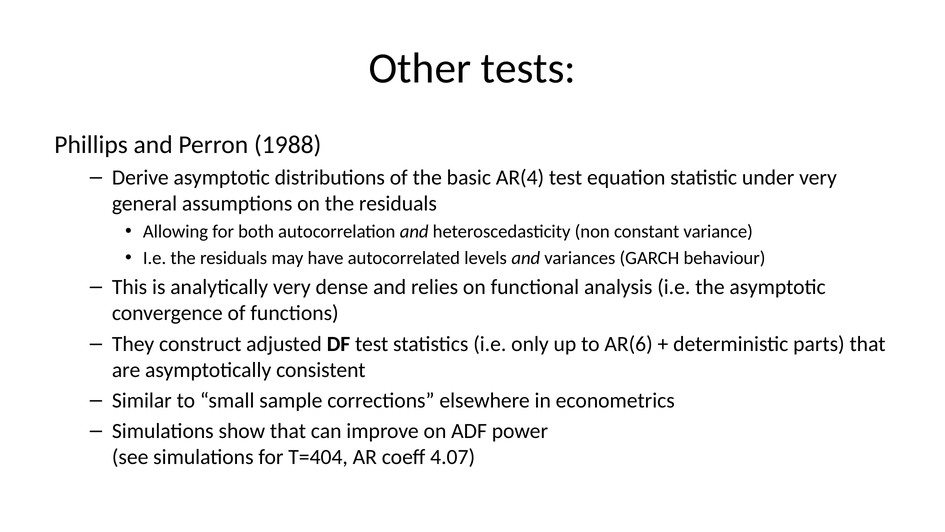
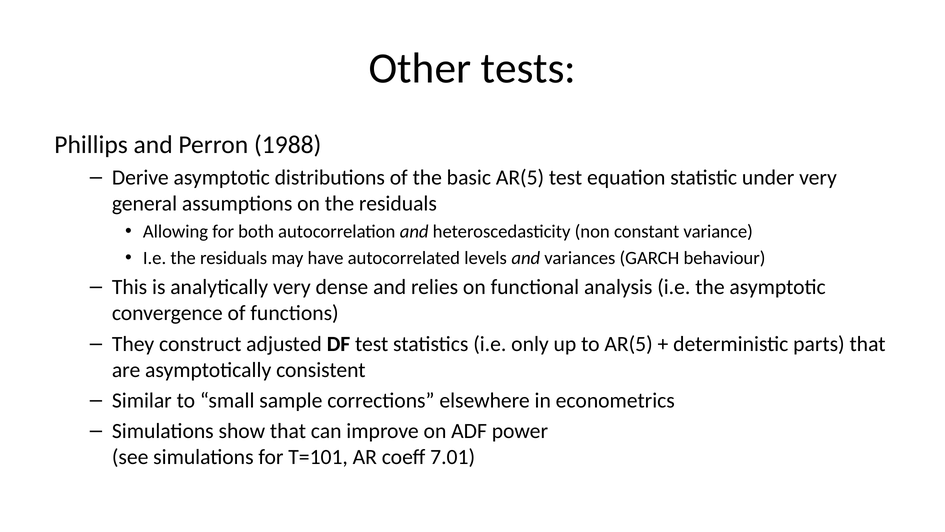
basic AR(4: AR(4 -> AR(5 (520, 177)
to AR(6: AR(6 -> AR(5 (629, 344)
T=404: T=404 -> T=101 (318, 457)
4.07: 4.07 -> 7.01 (453, 457)
